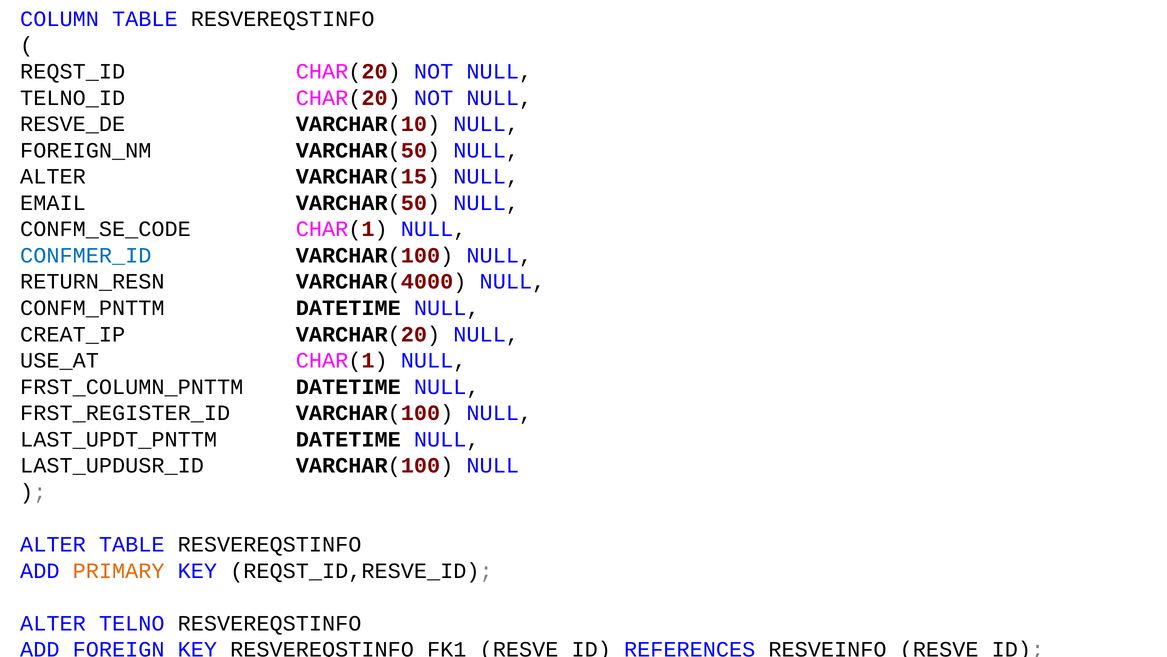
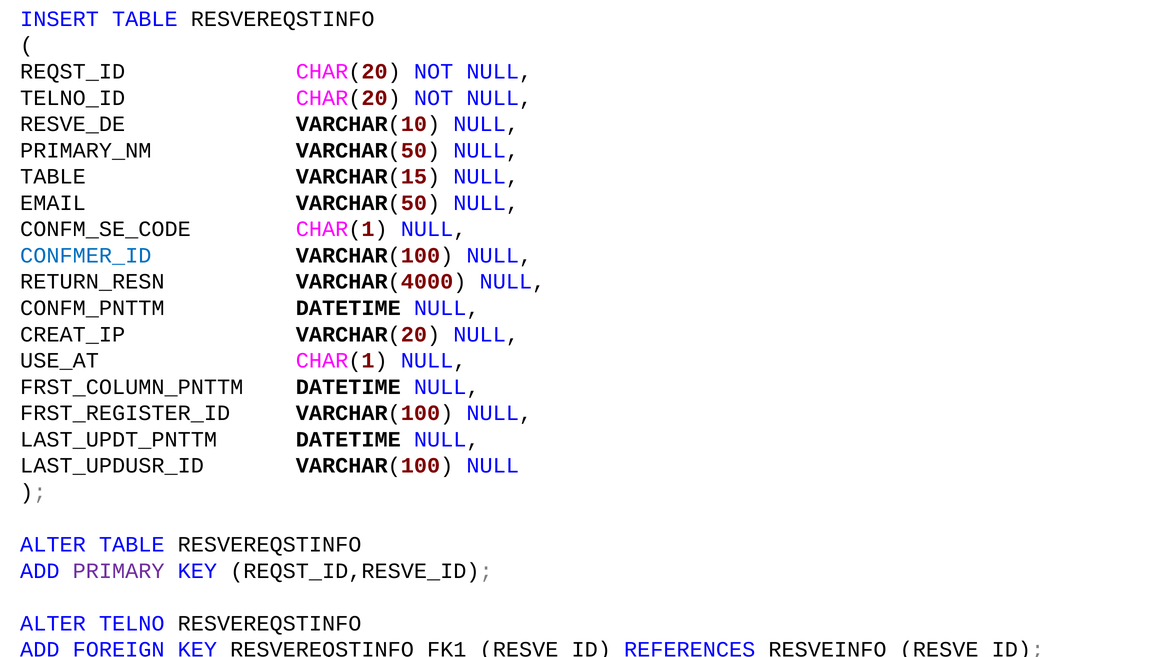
COLUMN: COLUMN -> INSERT (60, 19)
FOREIGN_NM: FOREIGN_NM -> PRIMARY_NM (86, 150)
ALTER: ALTER -> TABLE (53, 176)
PRIMARY colour: orange -> purple (119, 570)
